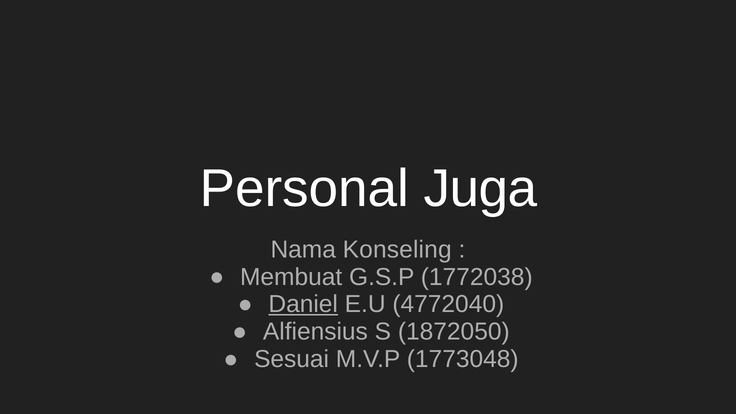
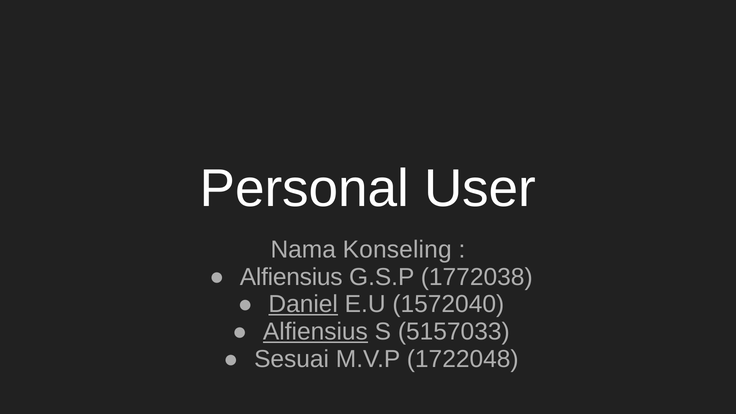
Juga: Juga -> User (480, 189)
Membuat: Membuat -> Alfiensius (291, 277)
4772040: 4772040 -> 1572040 (448, 304)
Alfiensius underline: none -> present (315, 332)
1872050: 1872050 -> 5157033 (454, 332)
1773048: 1773048 -> 1722048 (463, 359)
